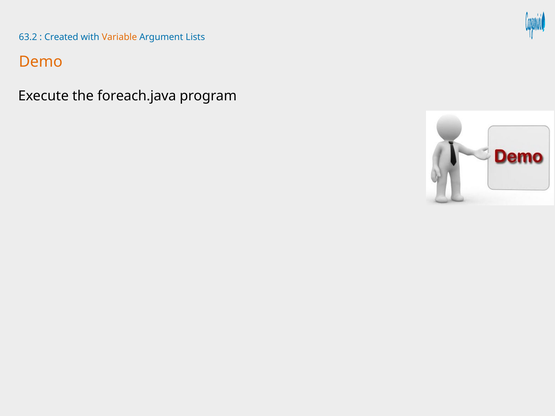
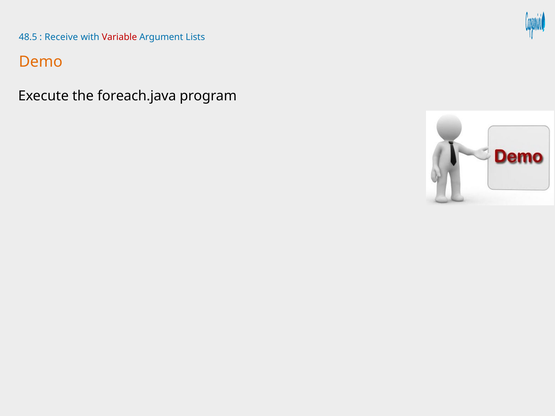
63.2: 63.2 -> 48.5 (28, 37)
Created: Created -> Receive (61, 37)
Variable colour: orange -> red (119, 37)
